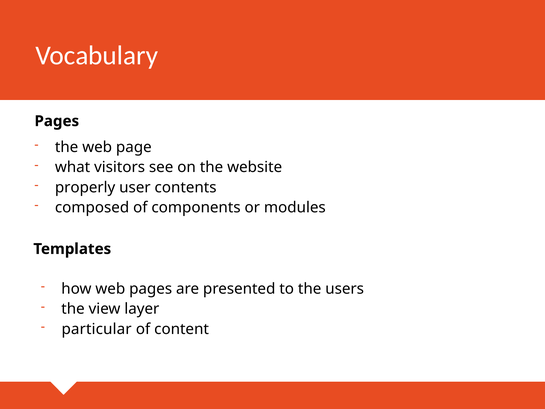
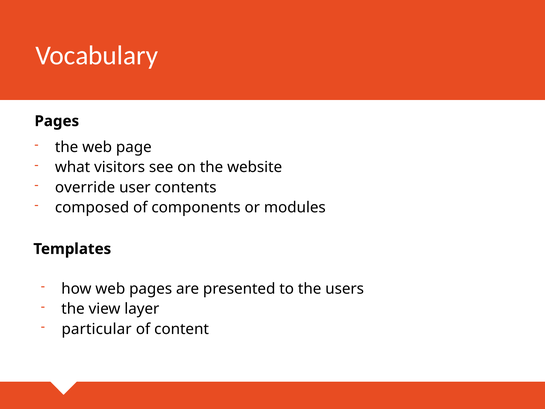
properly: properly -> override (85, 187)
